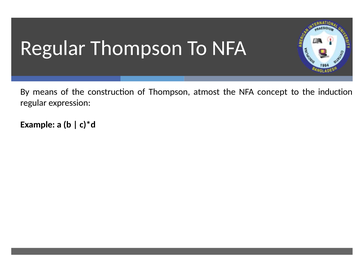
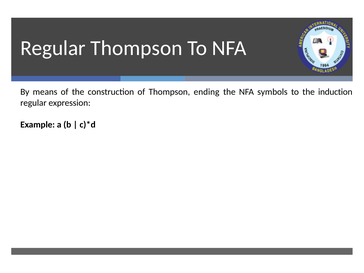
atmost: atmost -> ending (207, 92)
concept: concept -> symbols (272, 92)
